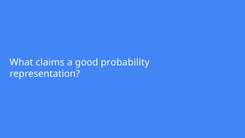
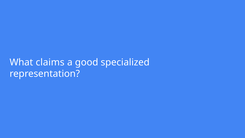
probability: probability -> specialized (125, 62)
